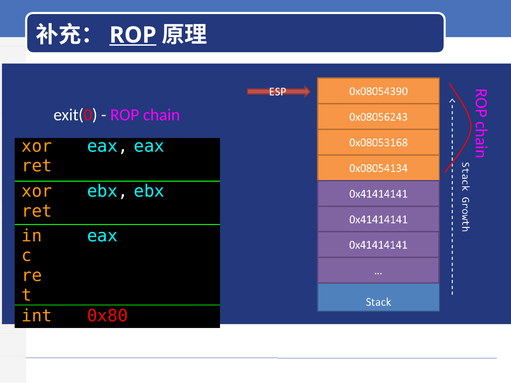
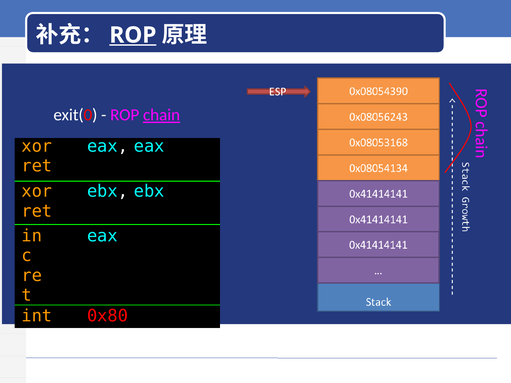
chain underline: none -> present (162, 115)
